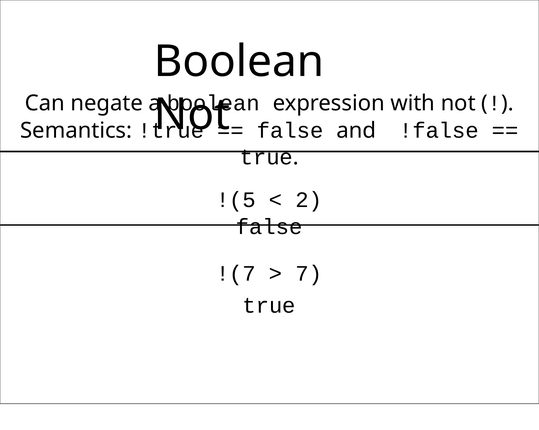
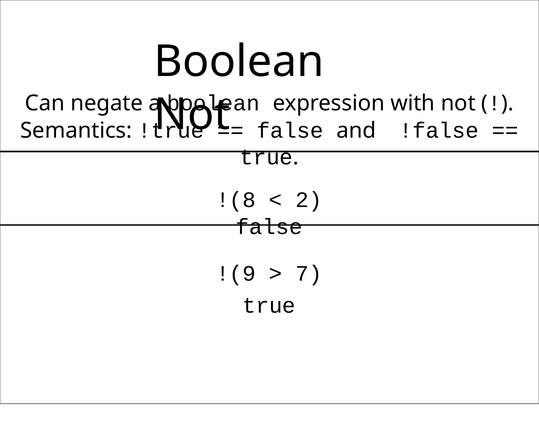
!(5: !(5 -> !(8 (236, 200)
!(7: !(7 -> !(9 (236, 274)
